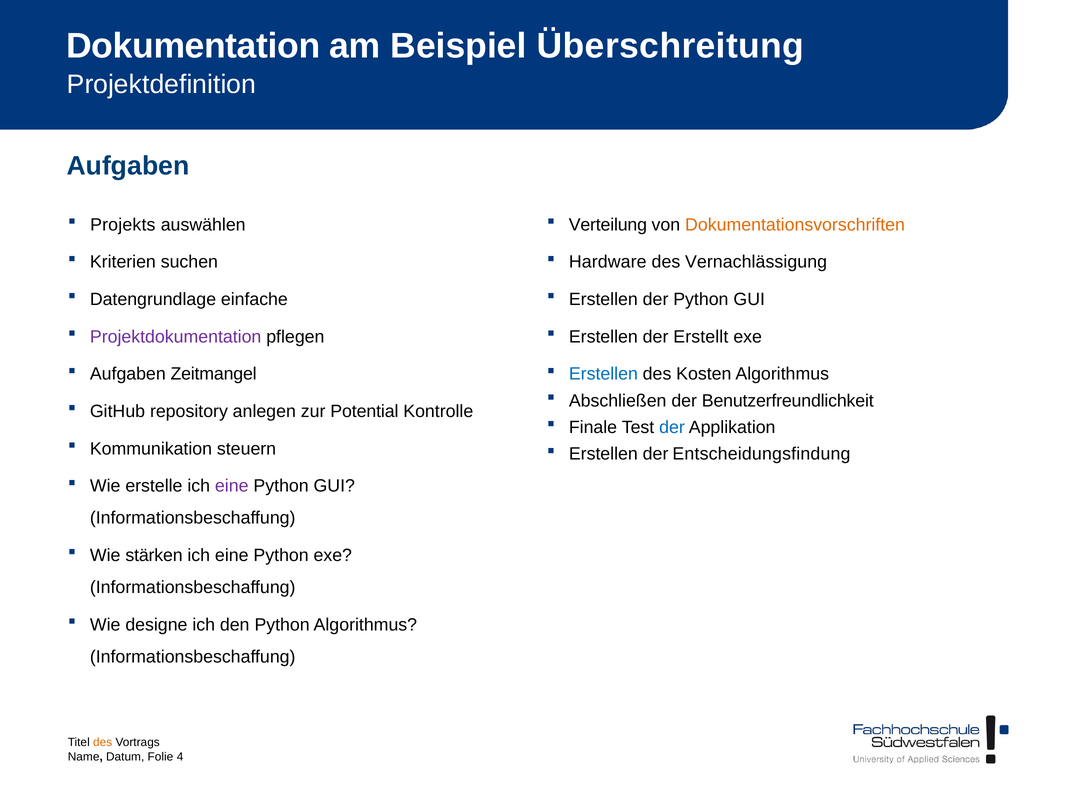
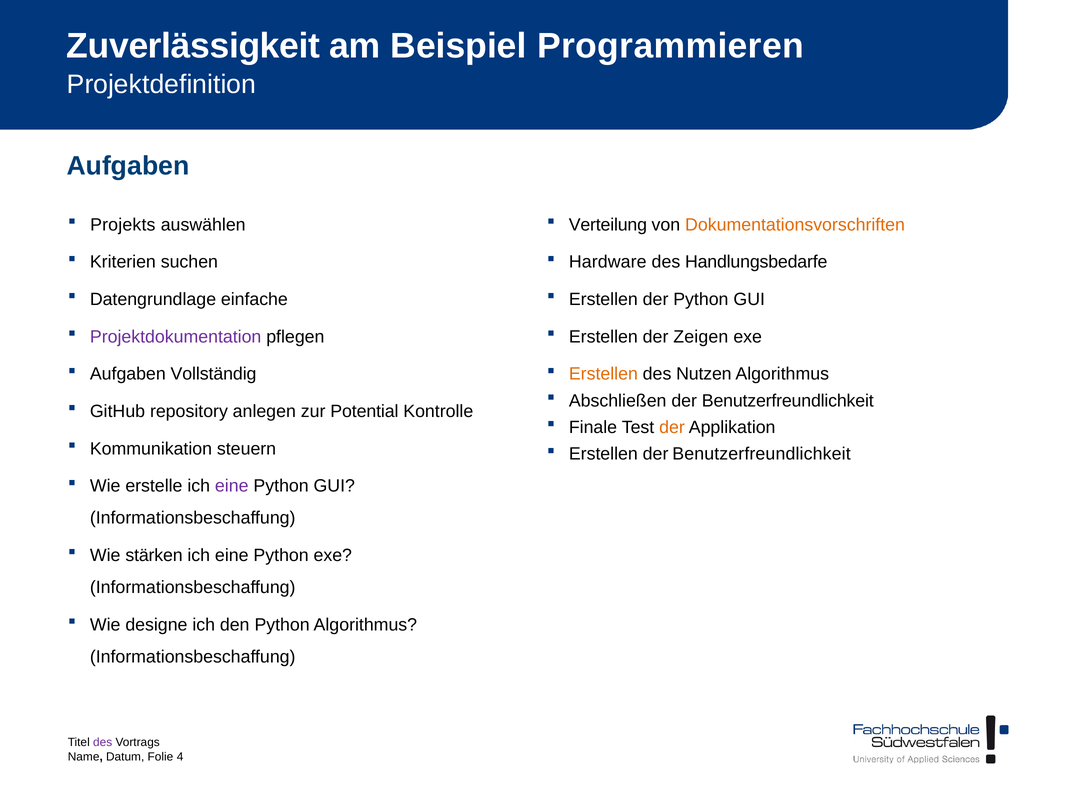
Dokumentation: Dokumentation -> Zuverlässigkeit (193, 46)
Überschreitung: Überschreitung -> Programmieren (670, 46)
Vernachlässigung: Vernachlässigung -> Handlungsbedarfe (756, 262)
Erstellt: Erstellt -> Zeigen (701, 337)
Zeitmangel: Zeitmangel -> Vollständig (214, 374)
Erstellen colour: blue -> orange (603, 374)
Kosten: Kosten -> Nutzen (704, 374)
der colour: blue -> orange (672, 427)
Erstellen der Entscheidungsfindung: Entscheidungsfindung -> Benutzerfreundlichkeit (762, 454)
des colour: orange -> purple (103, 742)
